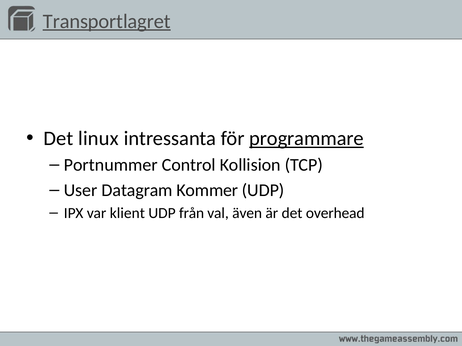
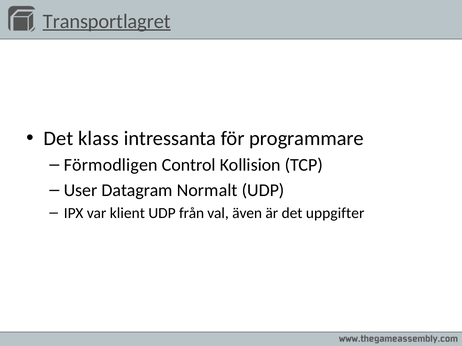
linux: linux -> klass (98, 139)
programmare underline: present -> none (306, 139)
Portnummer: Portnummer -> Förmodligen (111, 165)
Kommer: Kommer -> Normalt (207, 190)
overhead: overhead -> uppgifter (335, 213)
